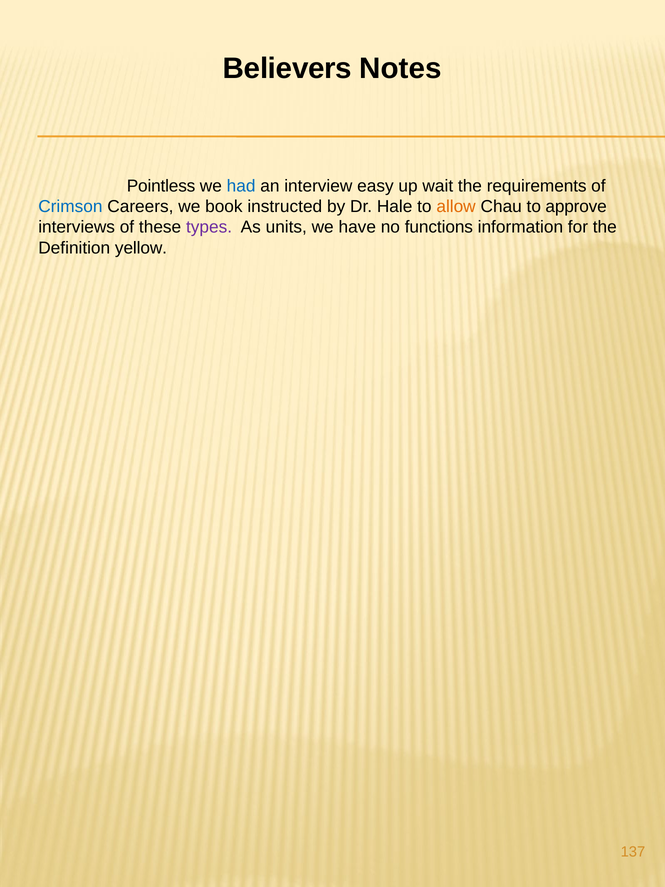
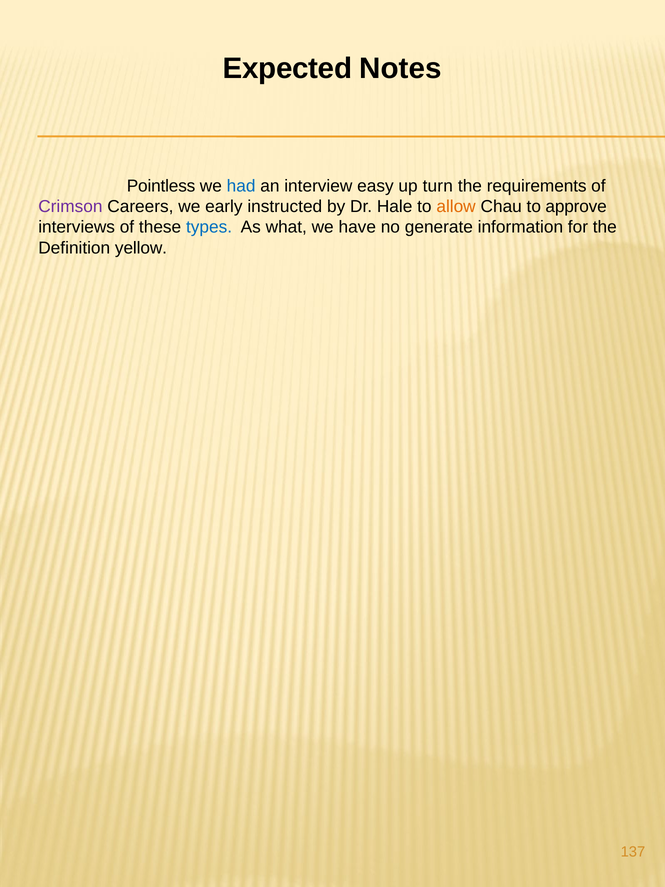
Believers: Believers -> Expected (287, 68)
wait: wait -> turn (438, 186)
Crimson colour: blue -> purple (70, 207)
book: book -> early (224, 207)
types colour: purple -> blue (209, 227)
units: units -> what (286, 227)
functions: functions -> generate (439, 227)
